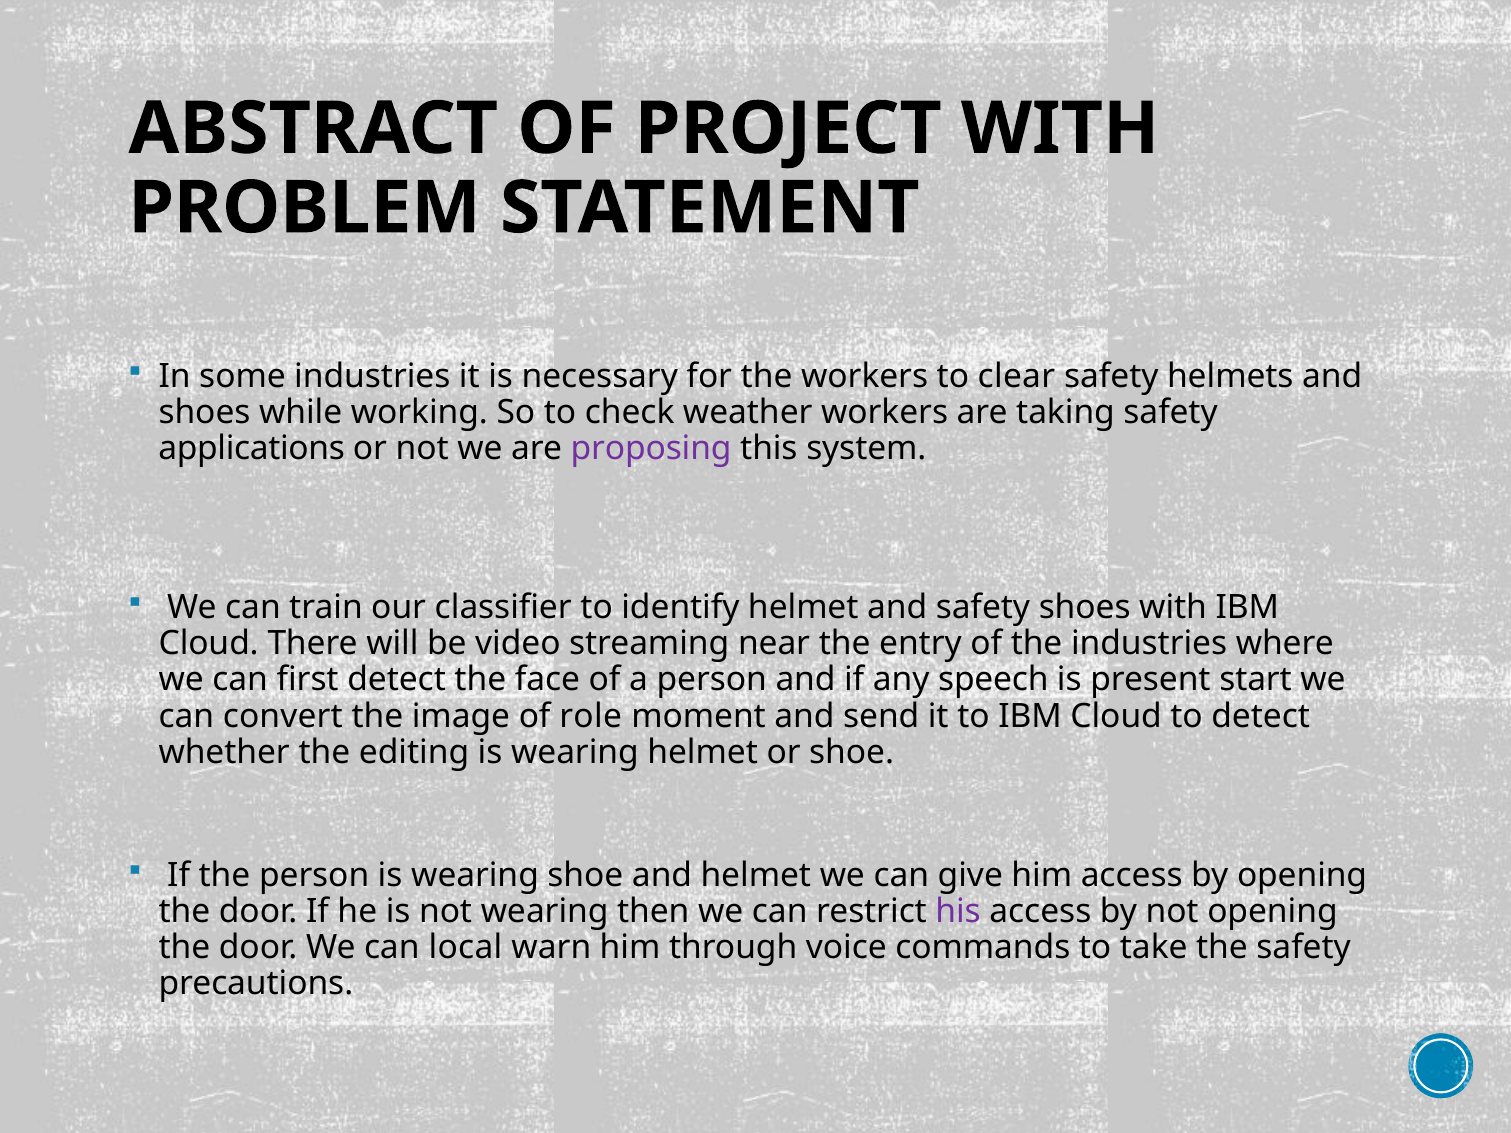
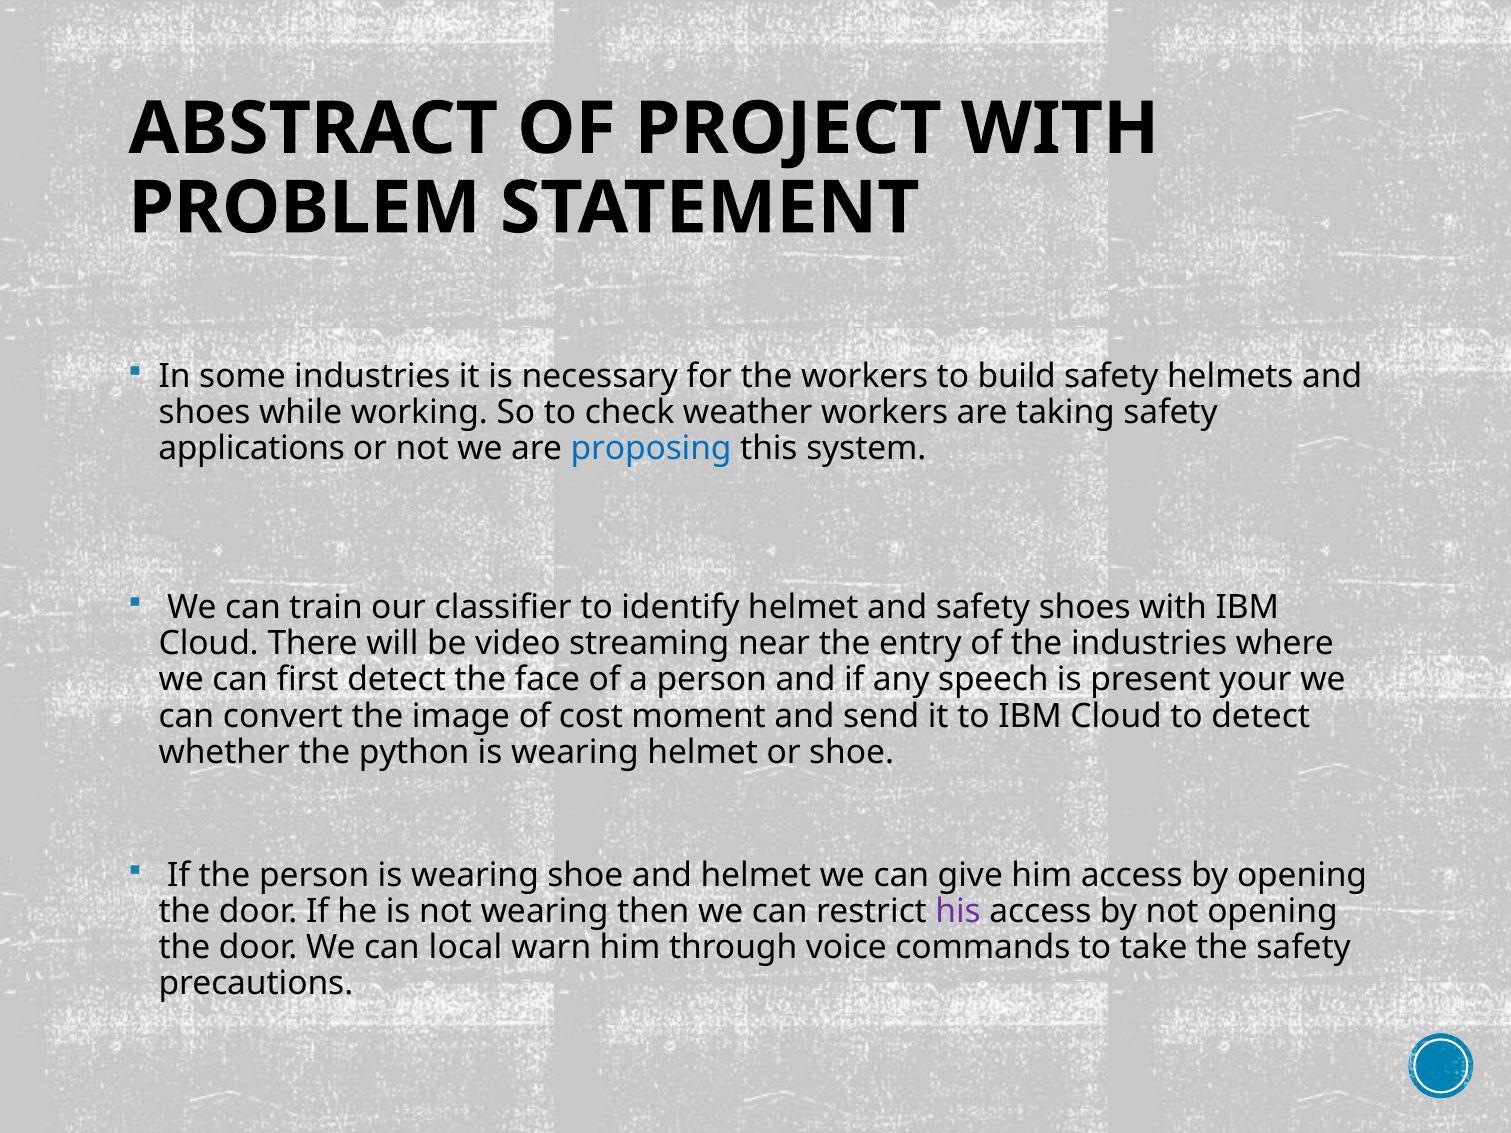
clear: clear -> build (1017, 376)
proposing colour: purple -> blue (651, 448)
start: start -> your (1255, 680)
role: role -> cost (591, 716)
editing: editing -> python (414, 752)
